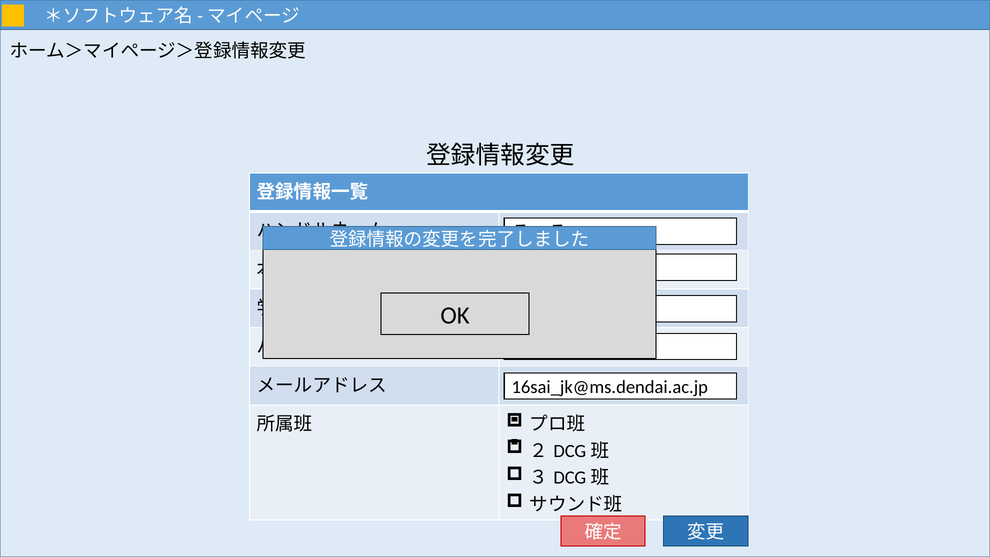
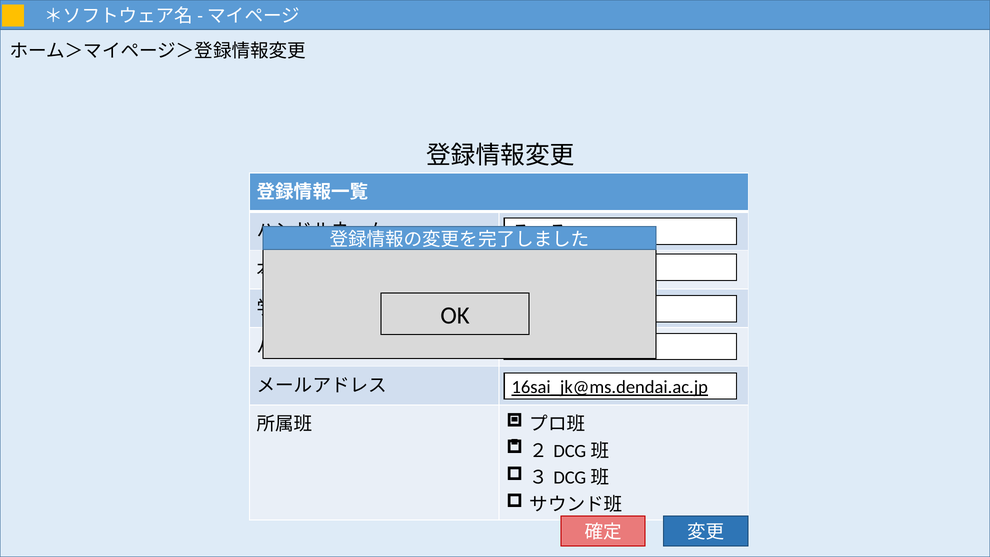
16sai_jk@ms.dendai.ac.jp underline: none -> present (610, 387)
